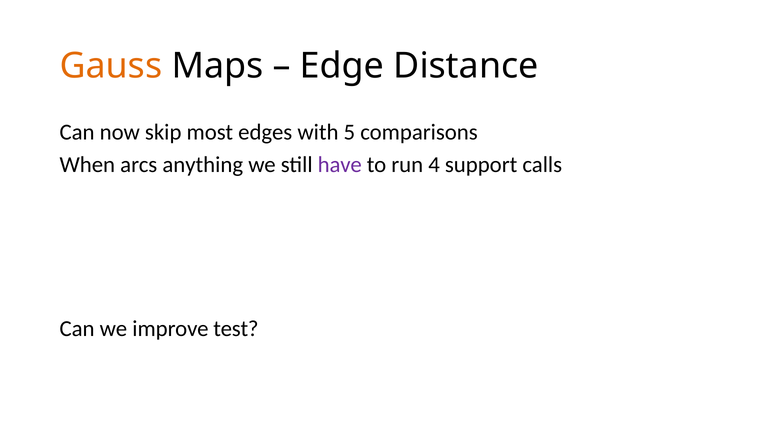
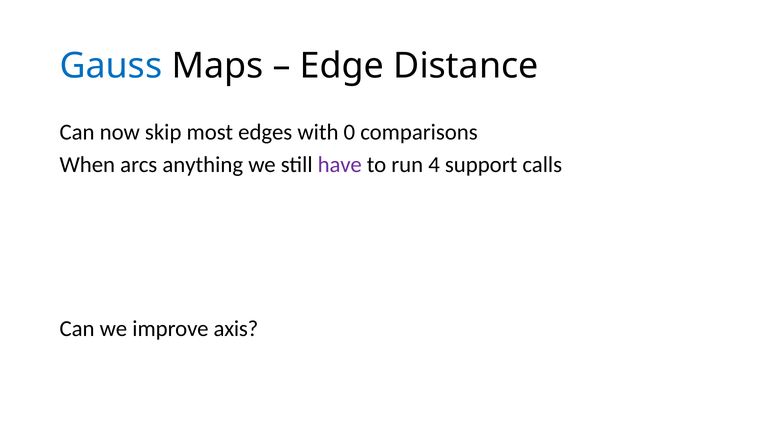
Gauss colour: orange -> blue (111, 66)
5: 5 -> 0 (349, 132)
test: test -> axis (236, 329)
